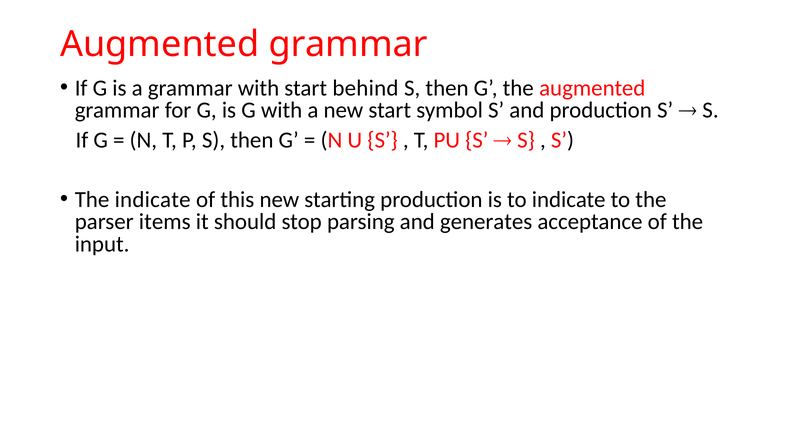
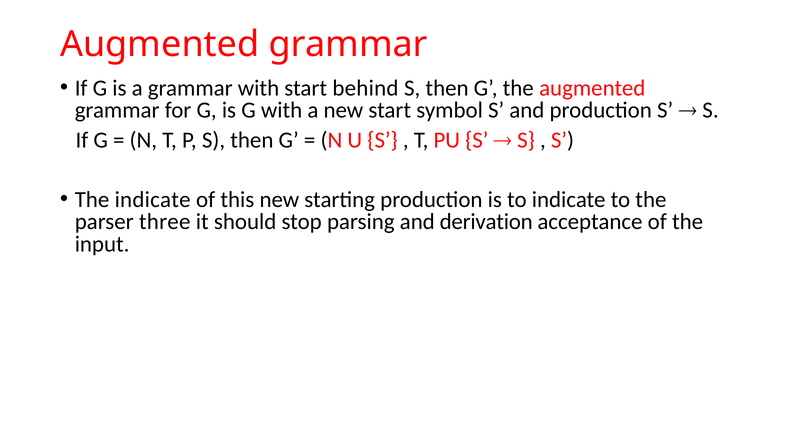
items: items -> three (165, 222)
generates: generates -> derivation (486, 222)
